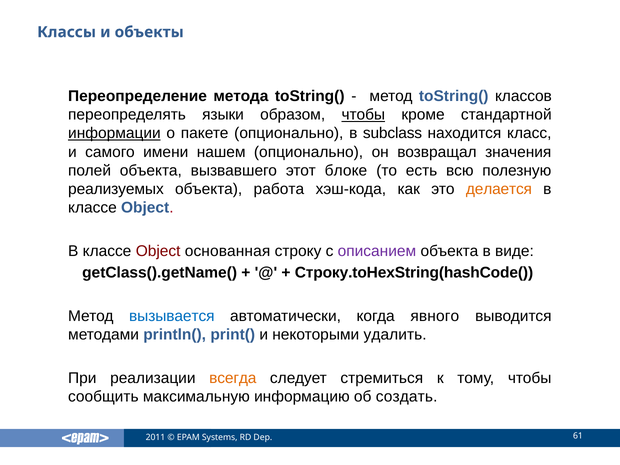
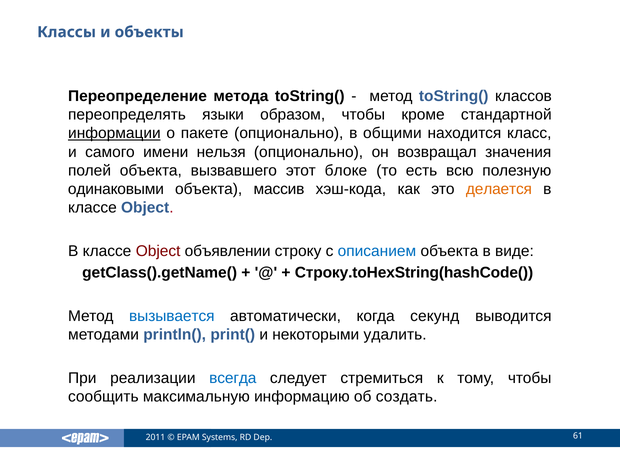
чтобы underline: present -> none (363, 115)
subclass: subclass -> общими (392, 133)
нашем: нашем -> нельзя (221, 152)
реализуемых: реализуемых -> одинаковыми (116, 189)
работа: работа -> массив (279, 189)
основанная: основанная -> объявлении (228, 251)
описанием colour: purple -> blue (377, 251)
явного: явного -> секунд (435, 316)
всегда colour: orange -> blue (233, 378)
